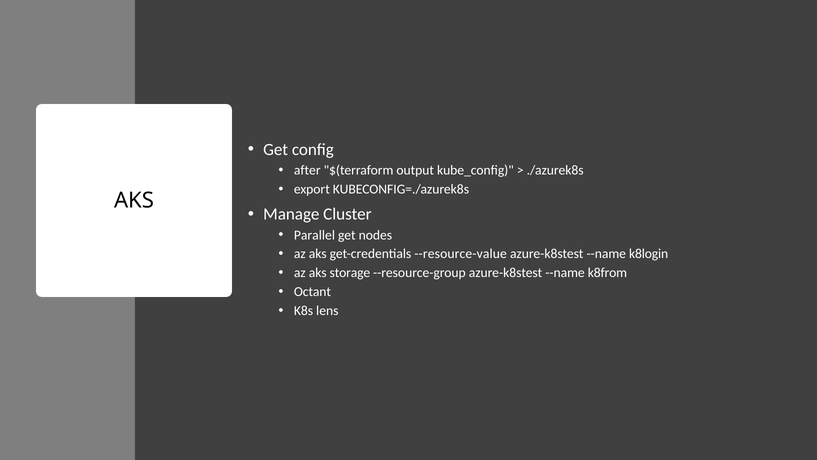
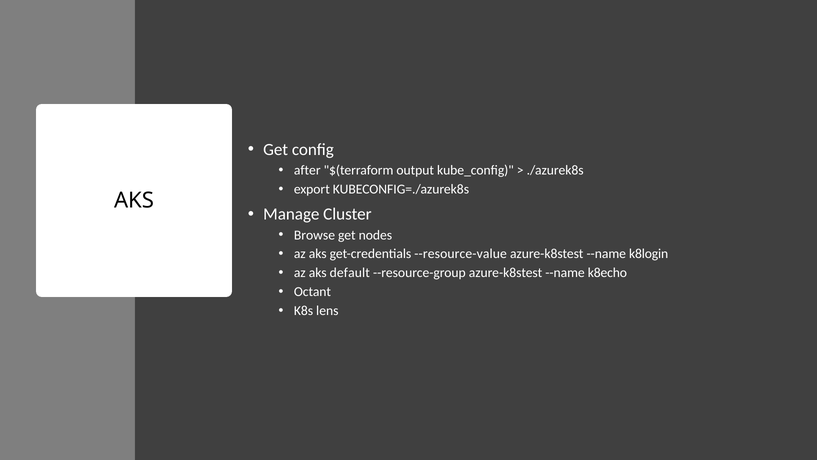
Parallel: Parallel -> Browse (314, 235)
storage: storage -> default (350, 273)
k8from: k8from -> k8echo (607, 273)
